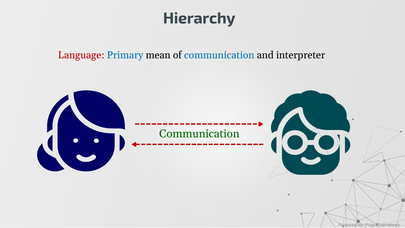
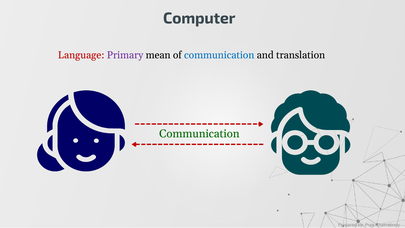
Hierarchy: Hierarchy -> Computer (199, 18)
Primary colour: blue -> purple (125, 55)
interpreter: interpreter -> translation (301, 55)
